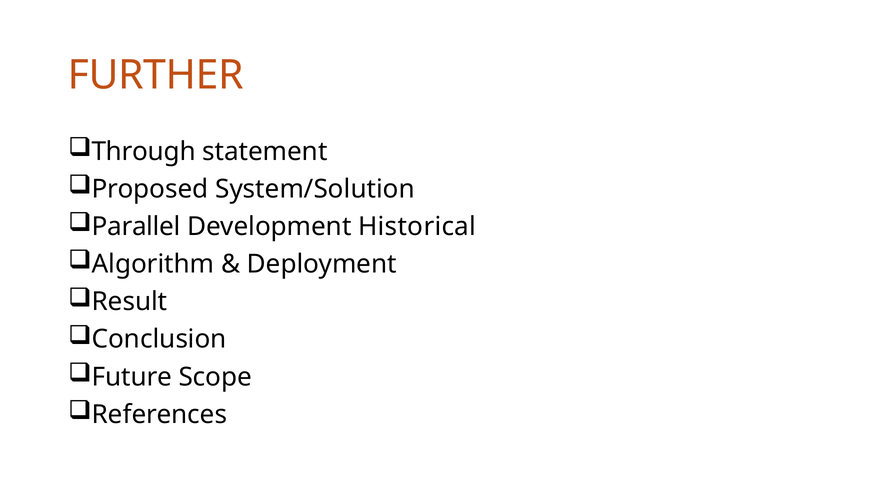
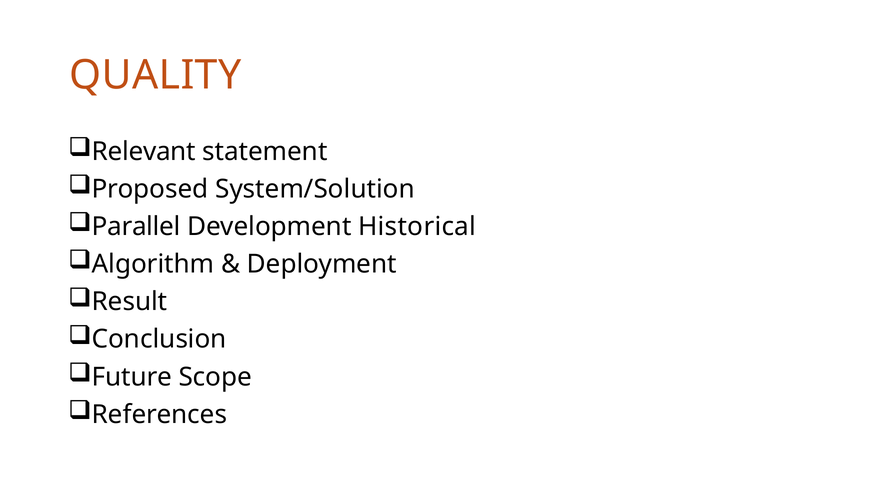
FURTHER: FURTHER -> QUALITY (155, 75)
Through: Through -> Relevant (144, 151)
